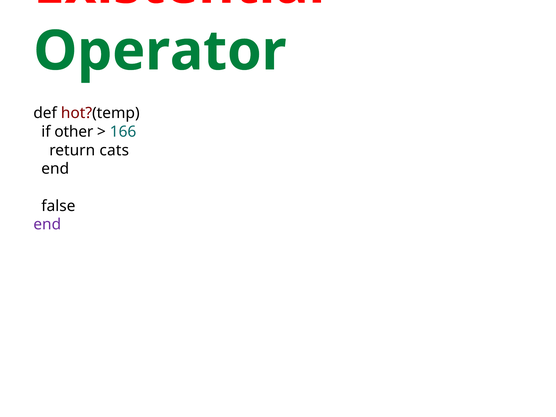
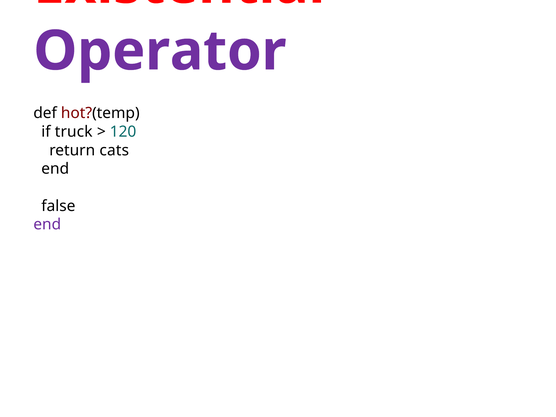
Operator colour: green -> purple (160, 51)
other: other -> truck (74, 132)
166: 166 -> 120 (123, 132)
